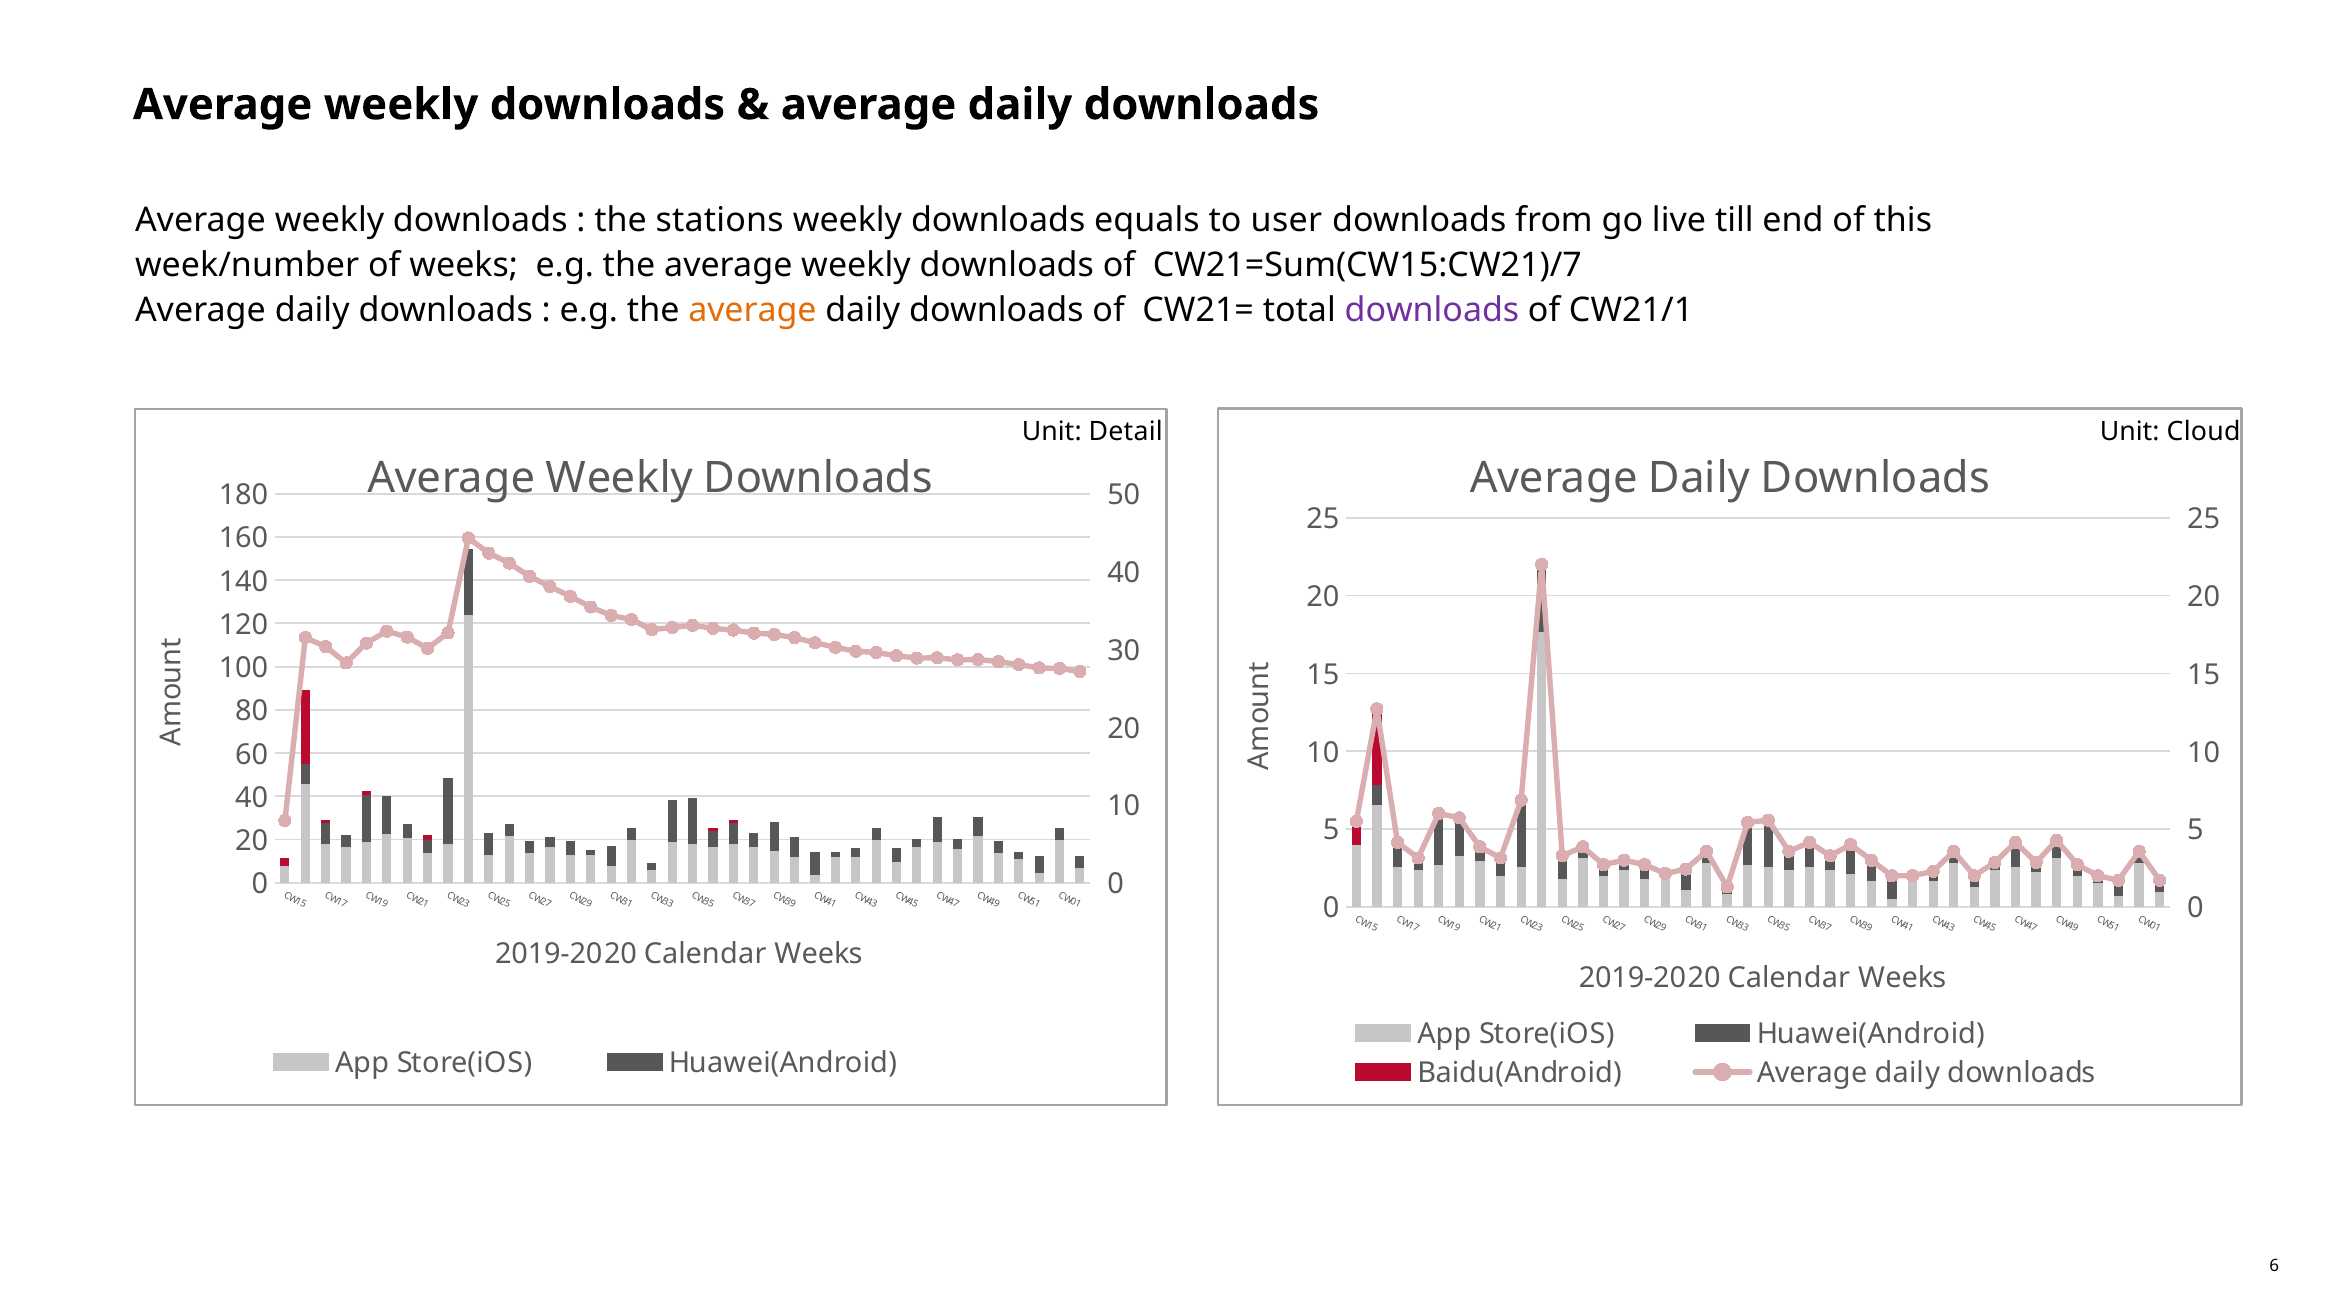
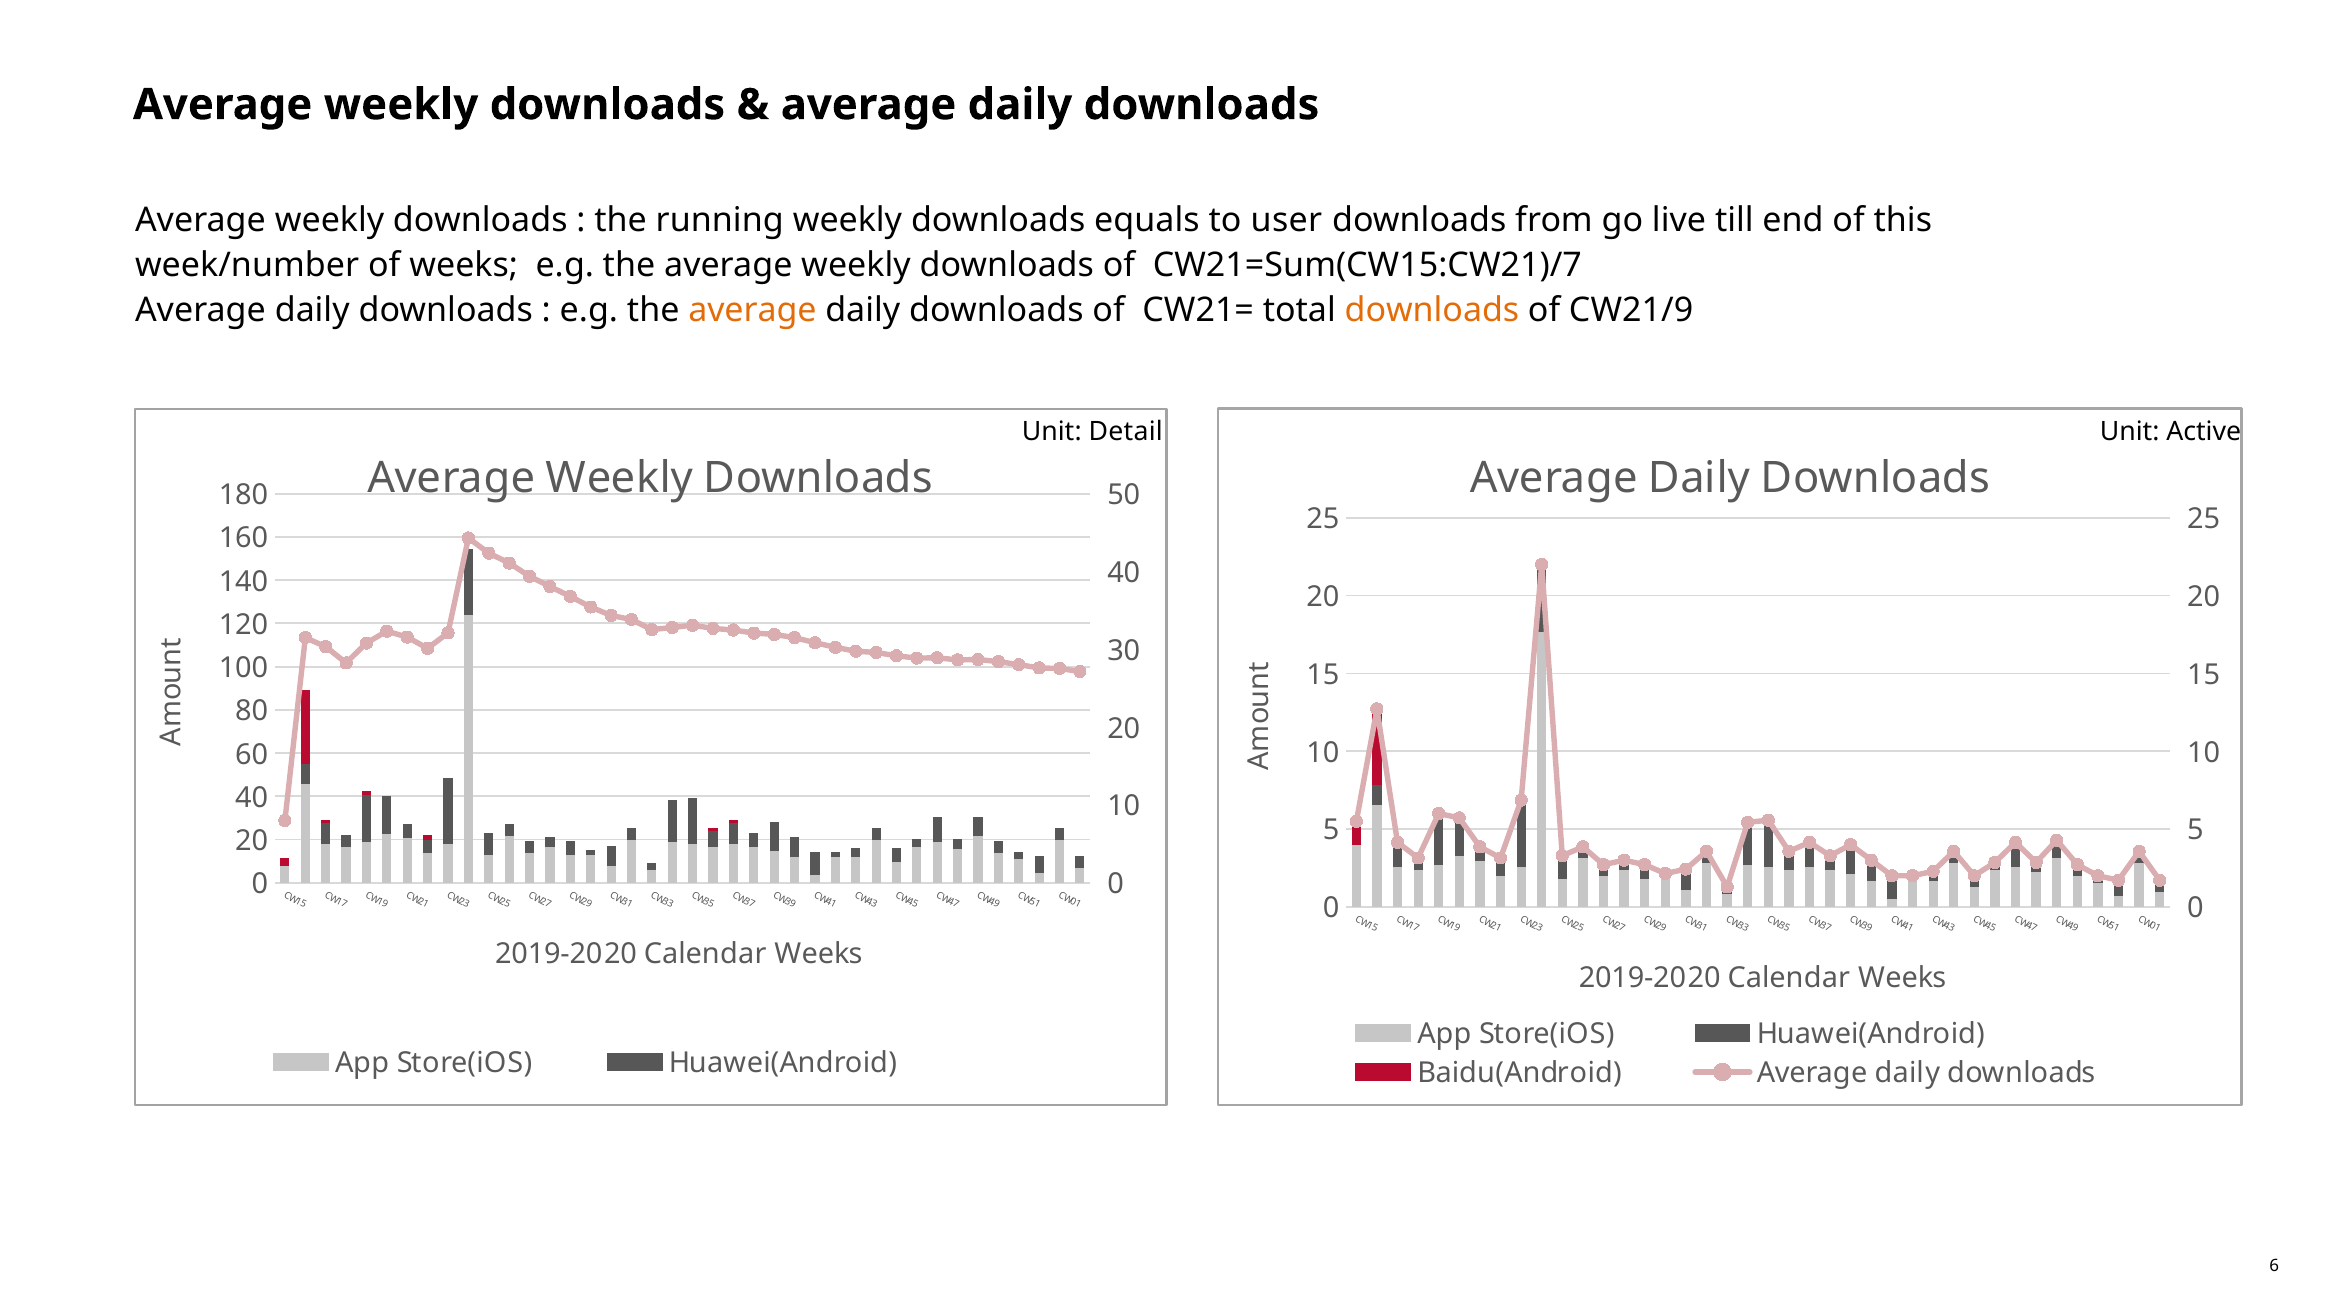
stations: stations -> running (720, 221)
downloads colour: purple -> orange (1432, 310)
CW21/1: CW21/1 -> CW21/9 (1631, 310)
Cloud: Cloud -> Active (2204, 432)
